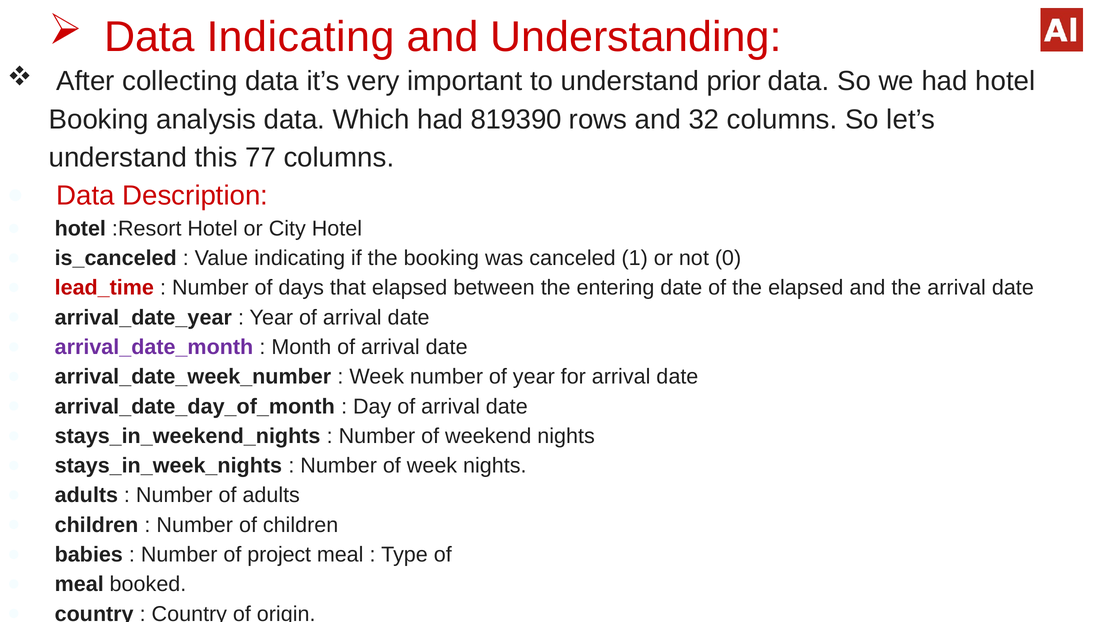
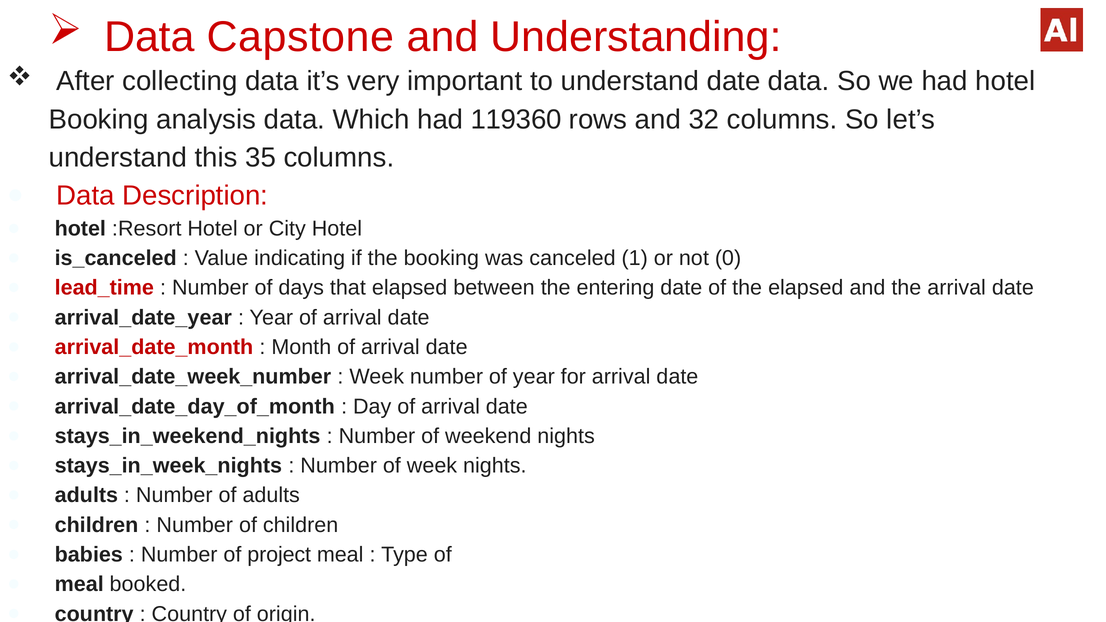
Data Indicating: Indicating -> Capstone (301, 37)
understand prior: prior -> date (734, 81)
819390: 819390 -> 119360 (516, 119)
77: 77 -> 35 (261, 158)
arrival_date_month colour: purple -> red (154, 347)
